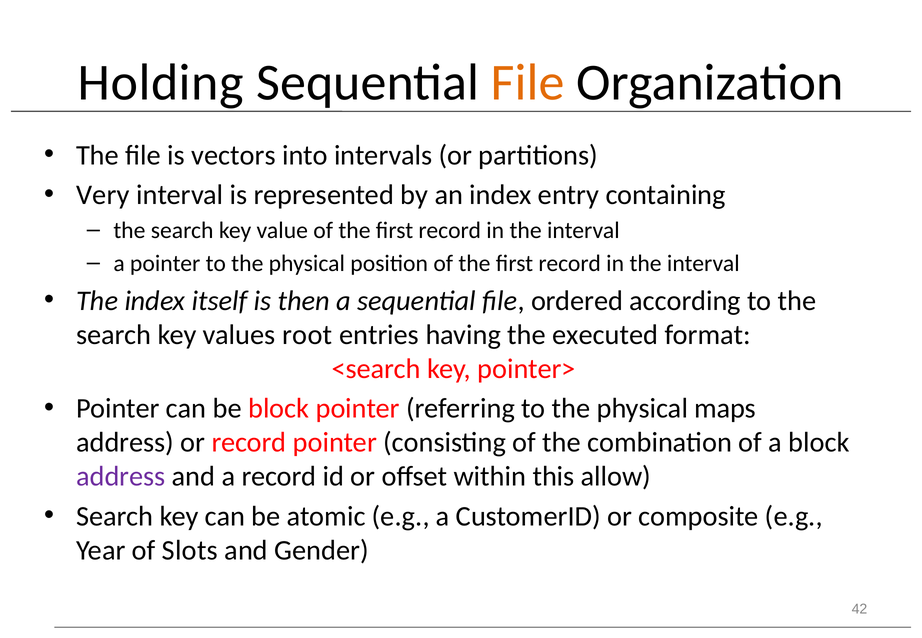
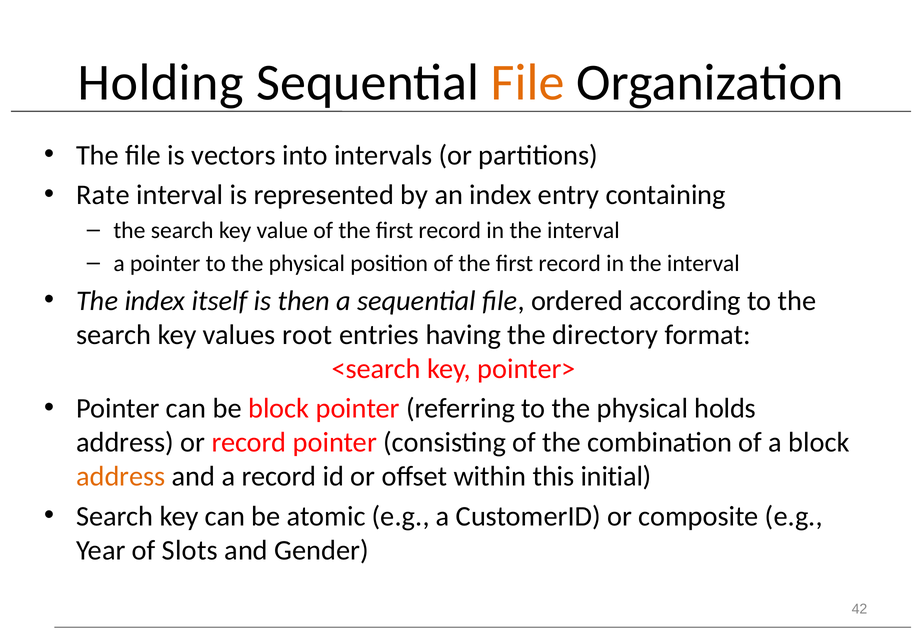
Very: Very -> Rate (103, 195)
executed: executed -> directory (605, 335)
maps: maps -> holds (725, 409)
address colour: purple -> orange (121, 477)
allow: allow -> initial (616, 477)
